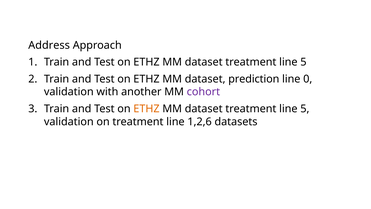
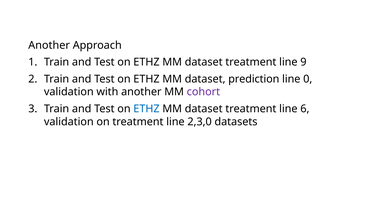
Address: Address -> Another (49, 45)
5: 5 -> 9 (303, 62)
ETHZ colour: orange -> blue (146, 109)
5: 5 -> 6 (305, 109)
1,2,6: 1,2,6 -> 2,3,0 (200, 122)
